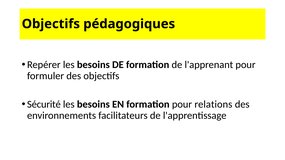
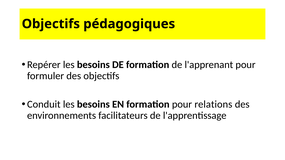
Sécurité: Sécurité -> Conduit (44, 104)
